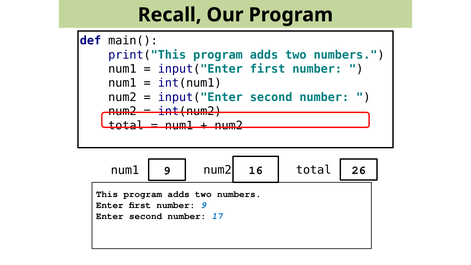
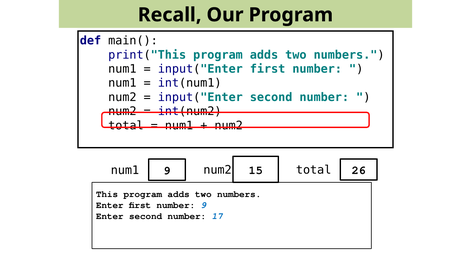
16: 16 -> 15 (256, 170)
